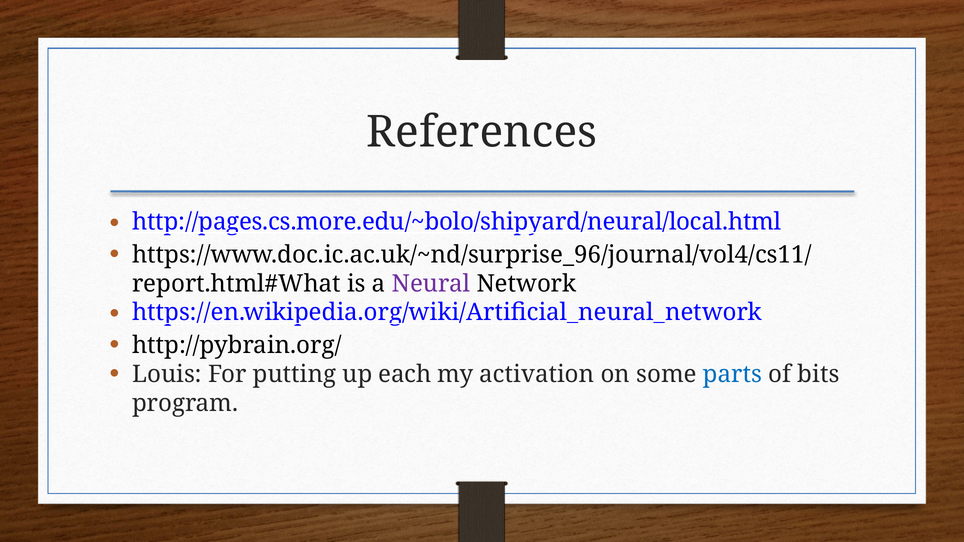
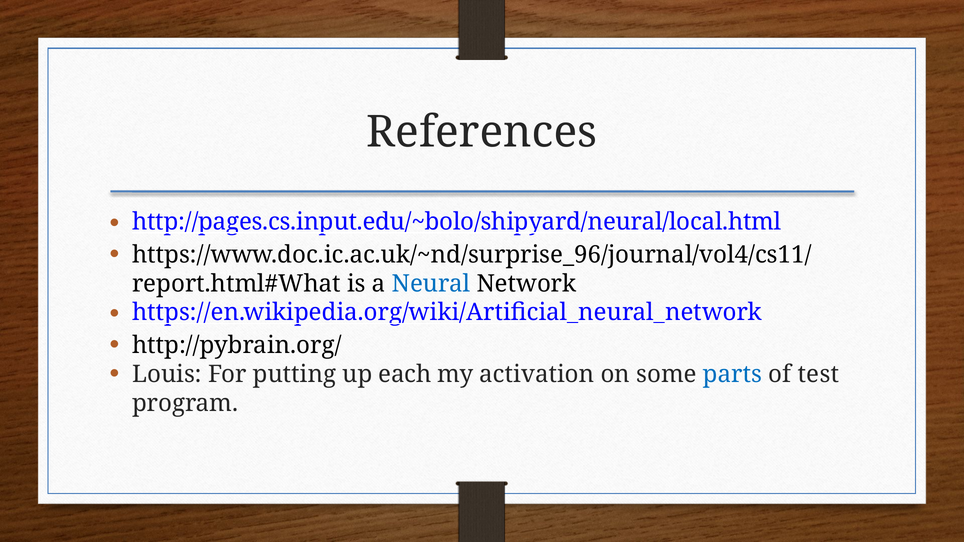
http://pages.cs.more.edu/~bolo/shipyard/neural/local.html: http://pages.cs.more.edu/~bolo/shipyard/neural/local.html -> http://pages.cs.input.edu/~bolo/shipyard/neural/local.html (457, 222)
Neural colour: purple -> blue (431, 284)
bits: bits -> test (818, 374)
